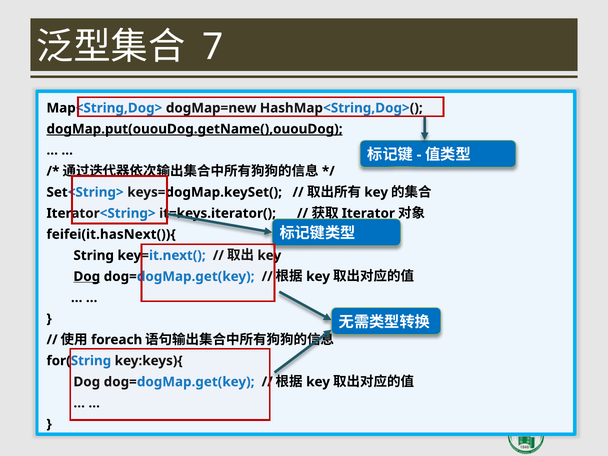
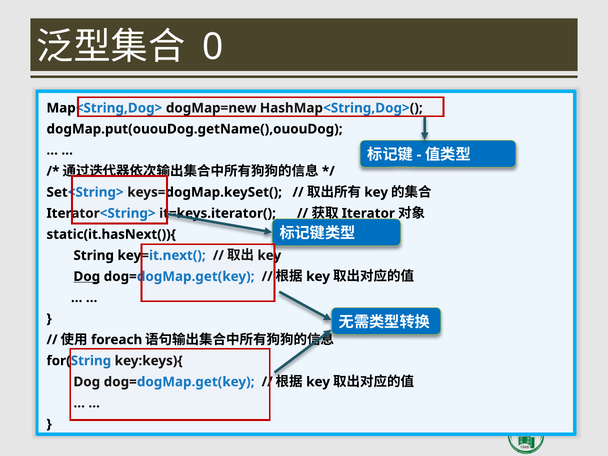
7: 7 -> 0 (213, 47)
dogMap.put(ououDog.getName(),ououDog underline: present -> none (195, 129)
feifei(it.hasNext()){: feifei(it.hasNext()){ -> static(it.hasNext()){ (111, 234)
